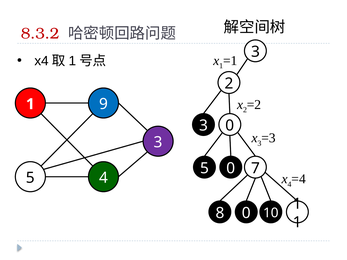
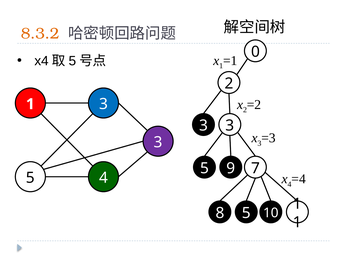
8.3.2 colour: red -> orange (40, 33)
1: 1 -> 5 (72, 61)
3: 3 -> 0 (255, 52)
1 9: 9 -> 3 (103, 104)
3 0: 0 -> 3 (230, 126)
5 0: 0 -> 9 (231, 168)
8 0: 0 -> 5 (246, 213)
